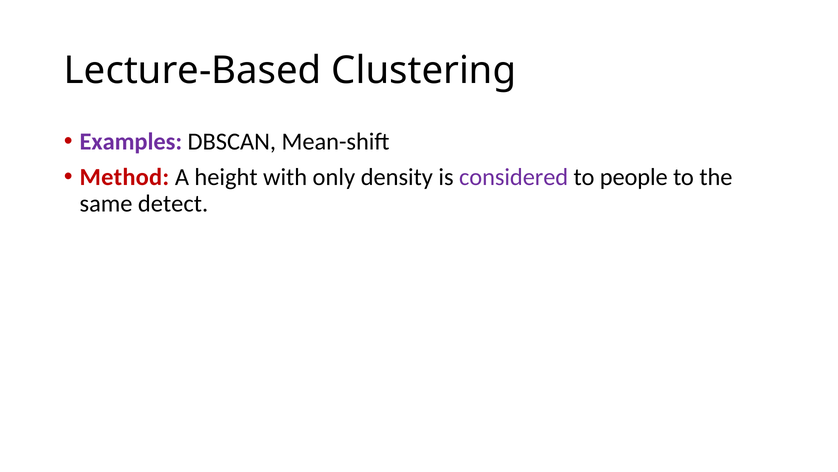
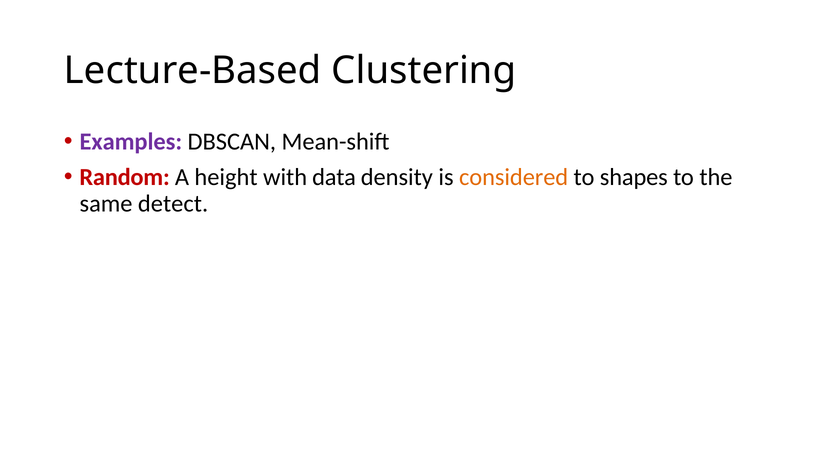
Method: Method -> Random (125, 177)
only: only -> data (334, 177)
considered colour: purple -> orange (514, 177)
people: people -> shapes (634, 177)
